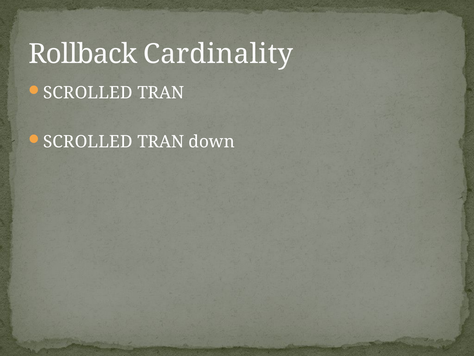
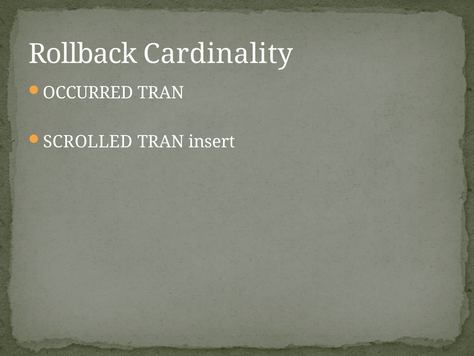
SCROLLED: SCROLLED -> OCCURRED (88, 93)
down: down -> insert (212, 142)
